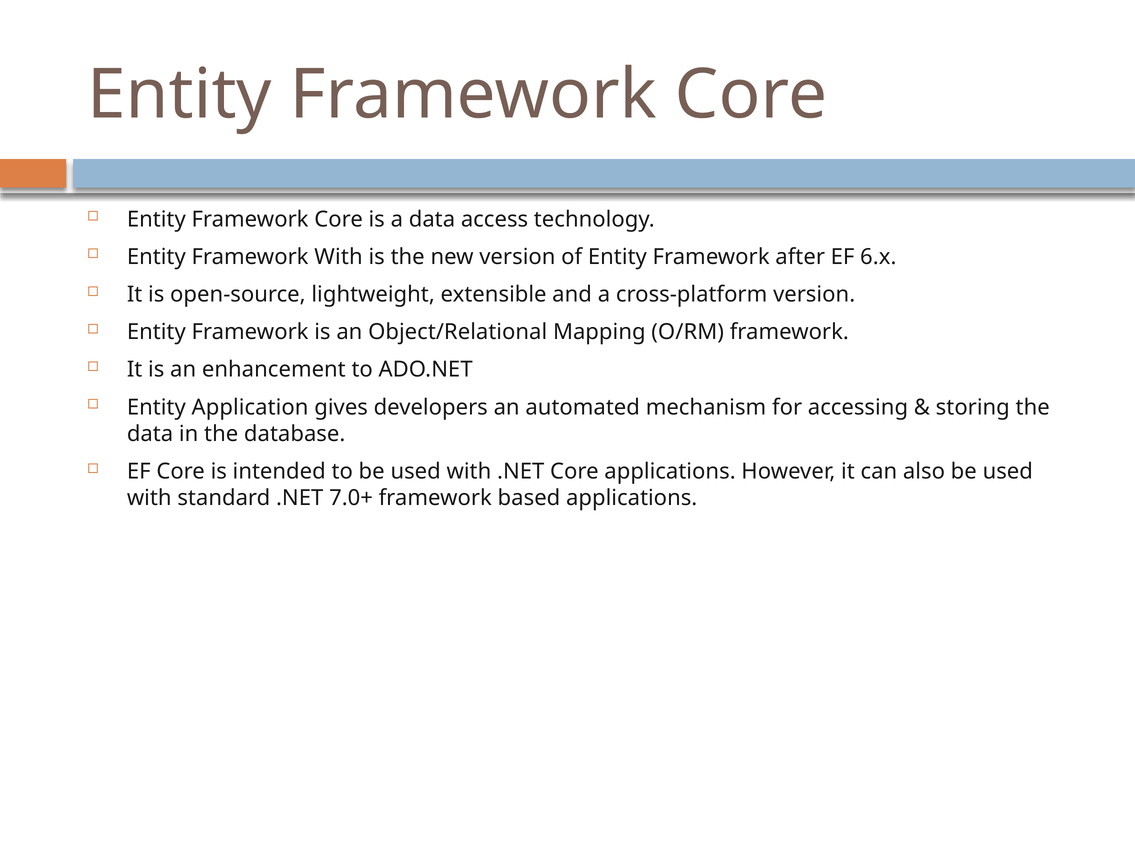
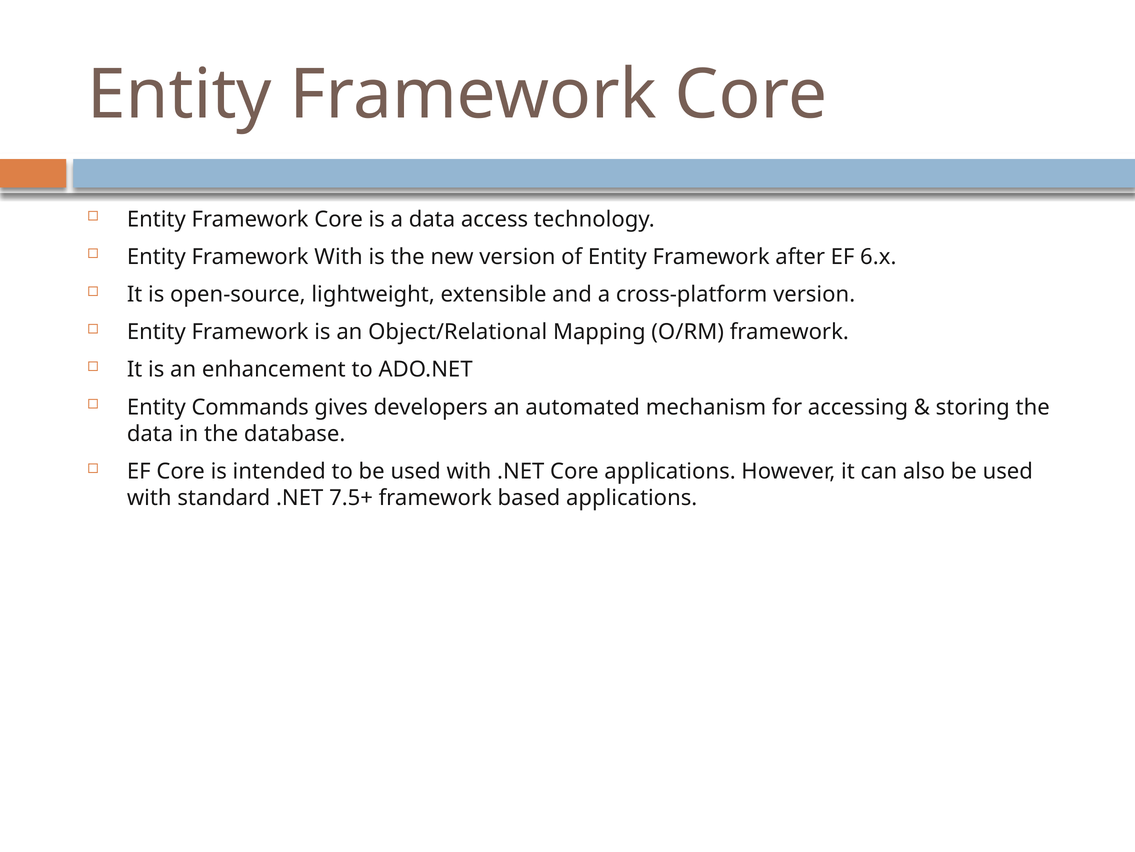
Application: Application -> Commands (250, 407)
7.0+: 7.0+ -> 7.5+ (351, 498)
